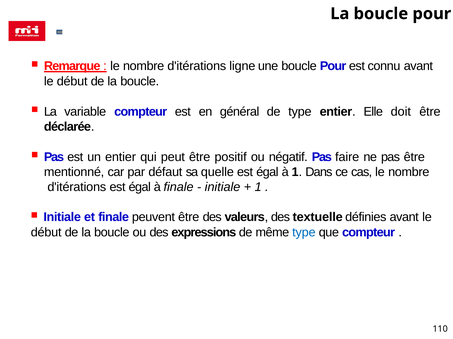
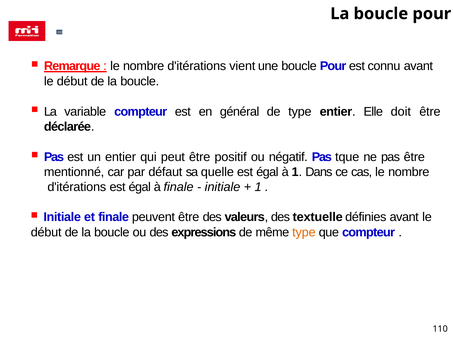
ligne: ligne -> vient (242, 66)
faire: faire -> tque (347, 157)
type colour: blue -> orange (304, 233)
